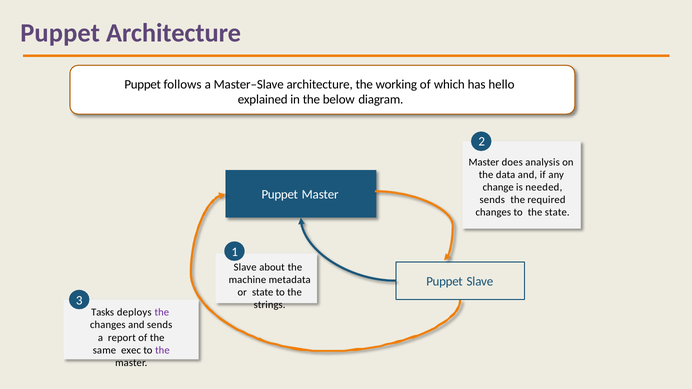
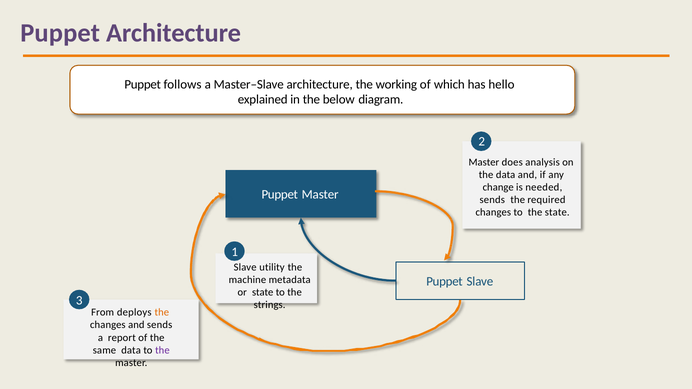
about: about -> utility (272, 267)
Tasks: Tasks -> From (103, 312)
the colour: purple -> orange (162, 312)
same exec: exec -> data (131, 350)
